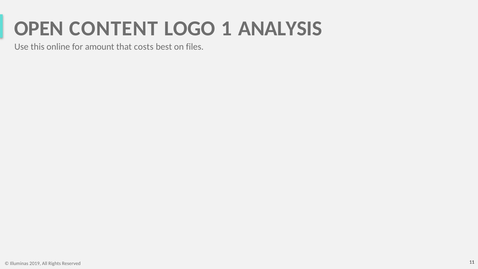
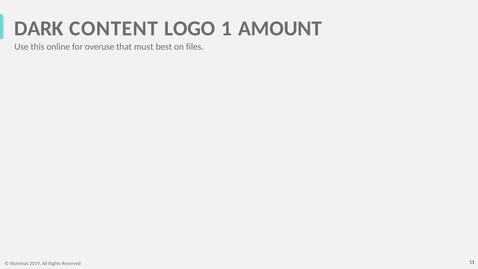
OPEN: OPEN -> DARK (39, 28)
ANALYSIS: ANALYSIS -> AMOUNT (280, 28)
amount: amount -> overuse (100, 47)
costs: costs -> must (144, 47)
